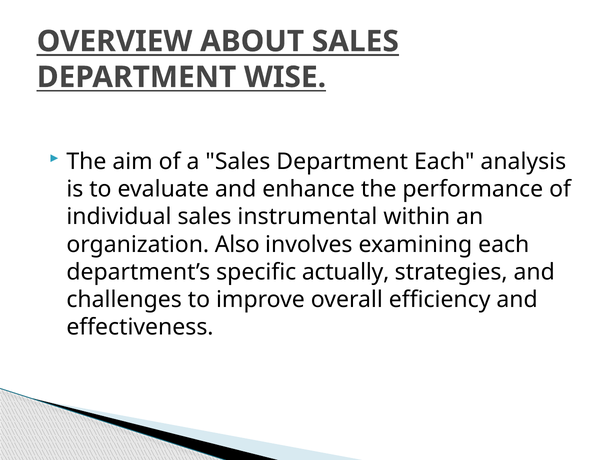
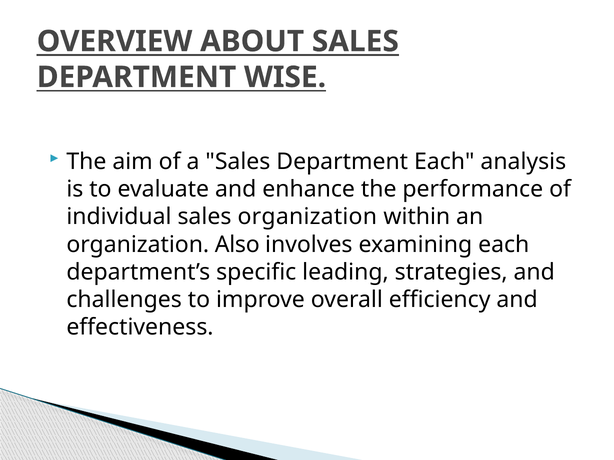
sales instrumental: instrumental -> organization (307, 217)
actually: actually -> leading (345, 272)
